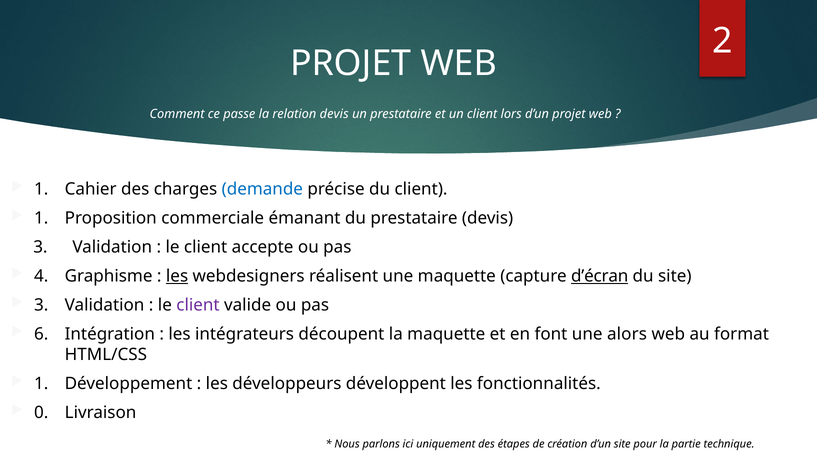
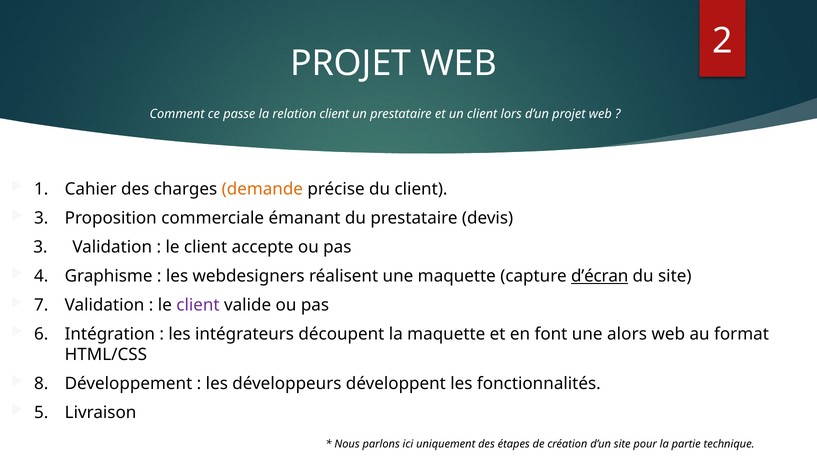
relation devis: devis -> client (334, 114)
demande colour: blue -> orange (262, 189)
1: 1 -> 3 (41, 218)
les underline: present -> none (177, 276)
3: 3 -> 7 (41, 305)
1: 1 -> 8 (41, 383)
0: 0 -> 5 (41, 412)
